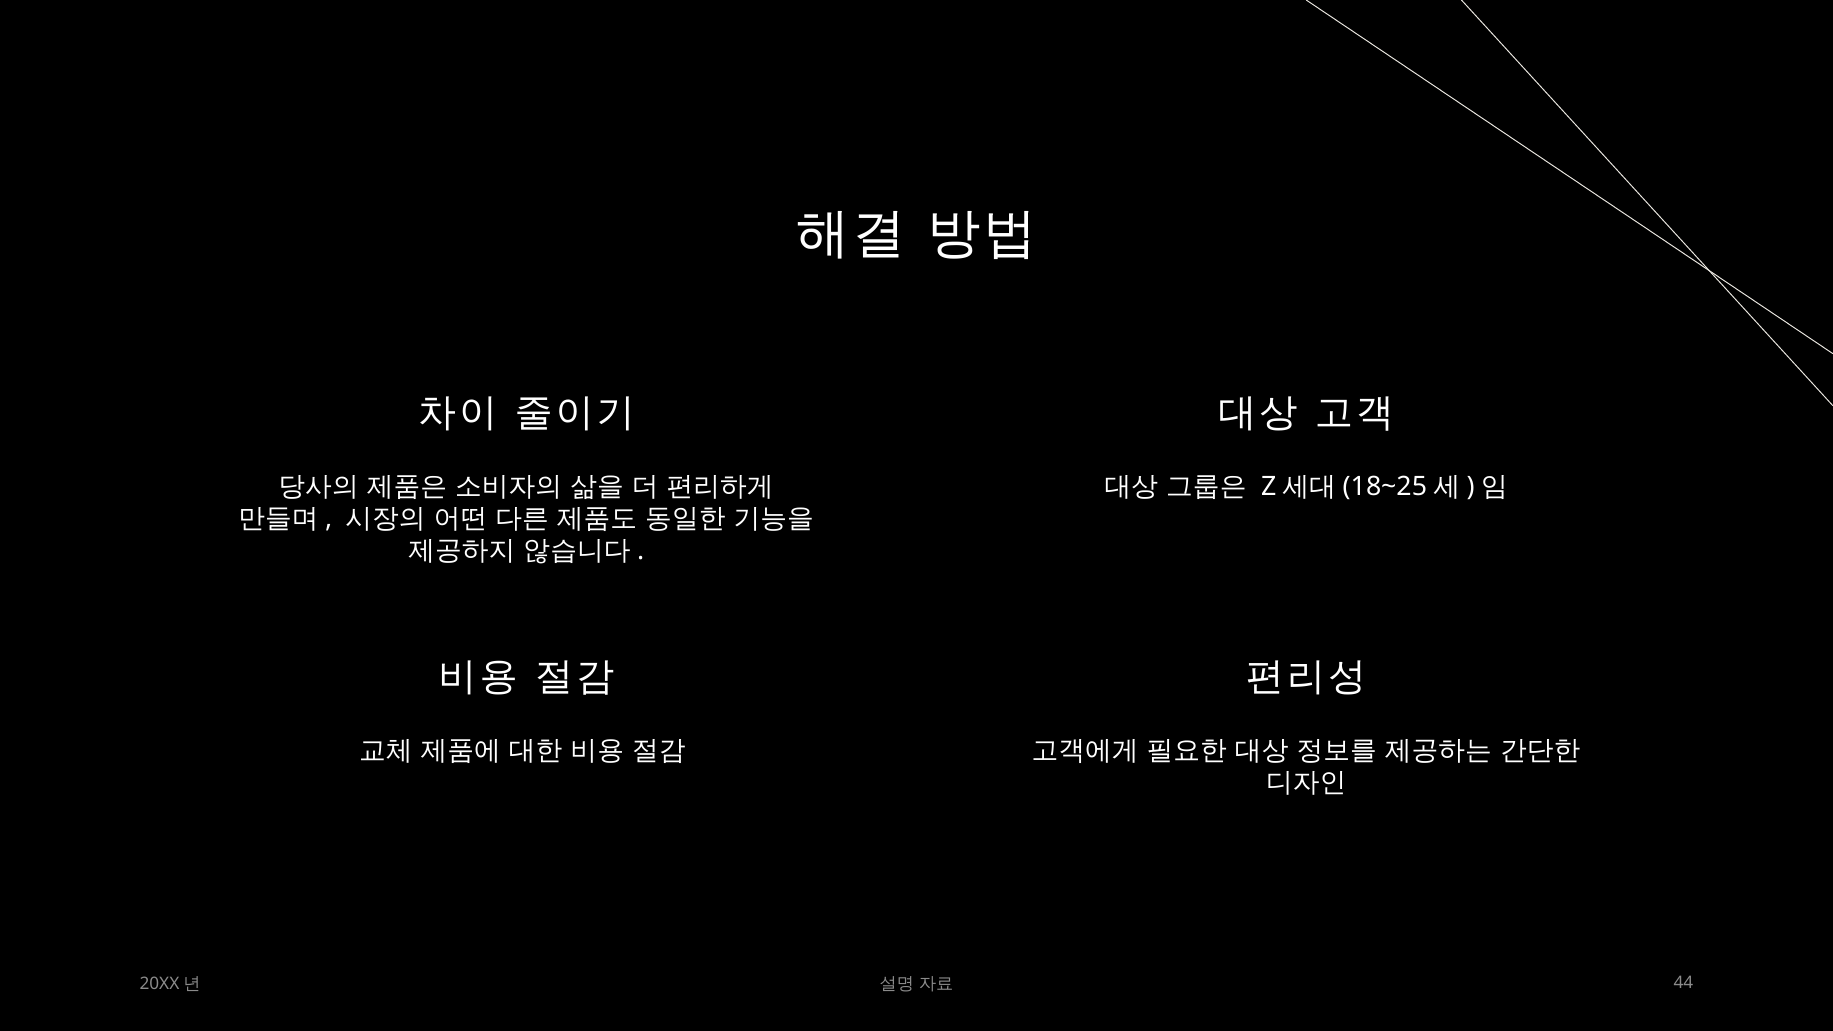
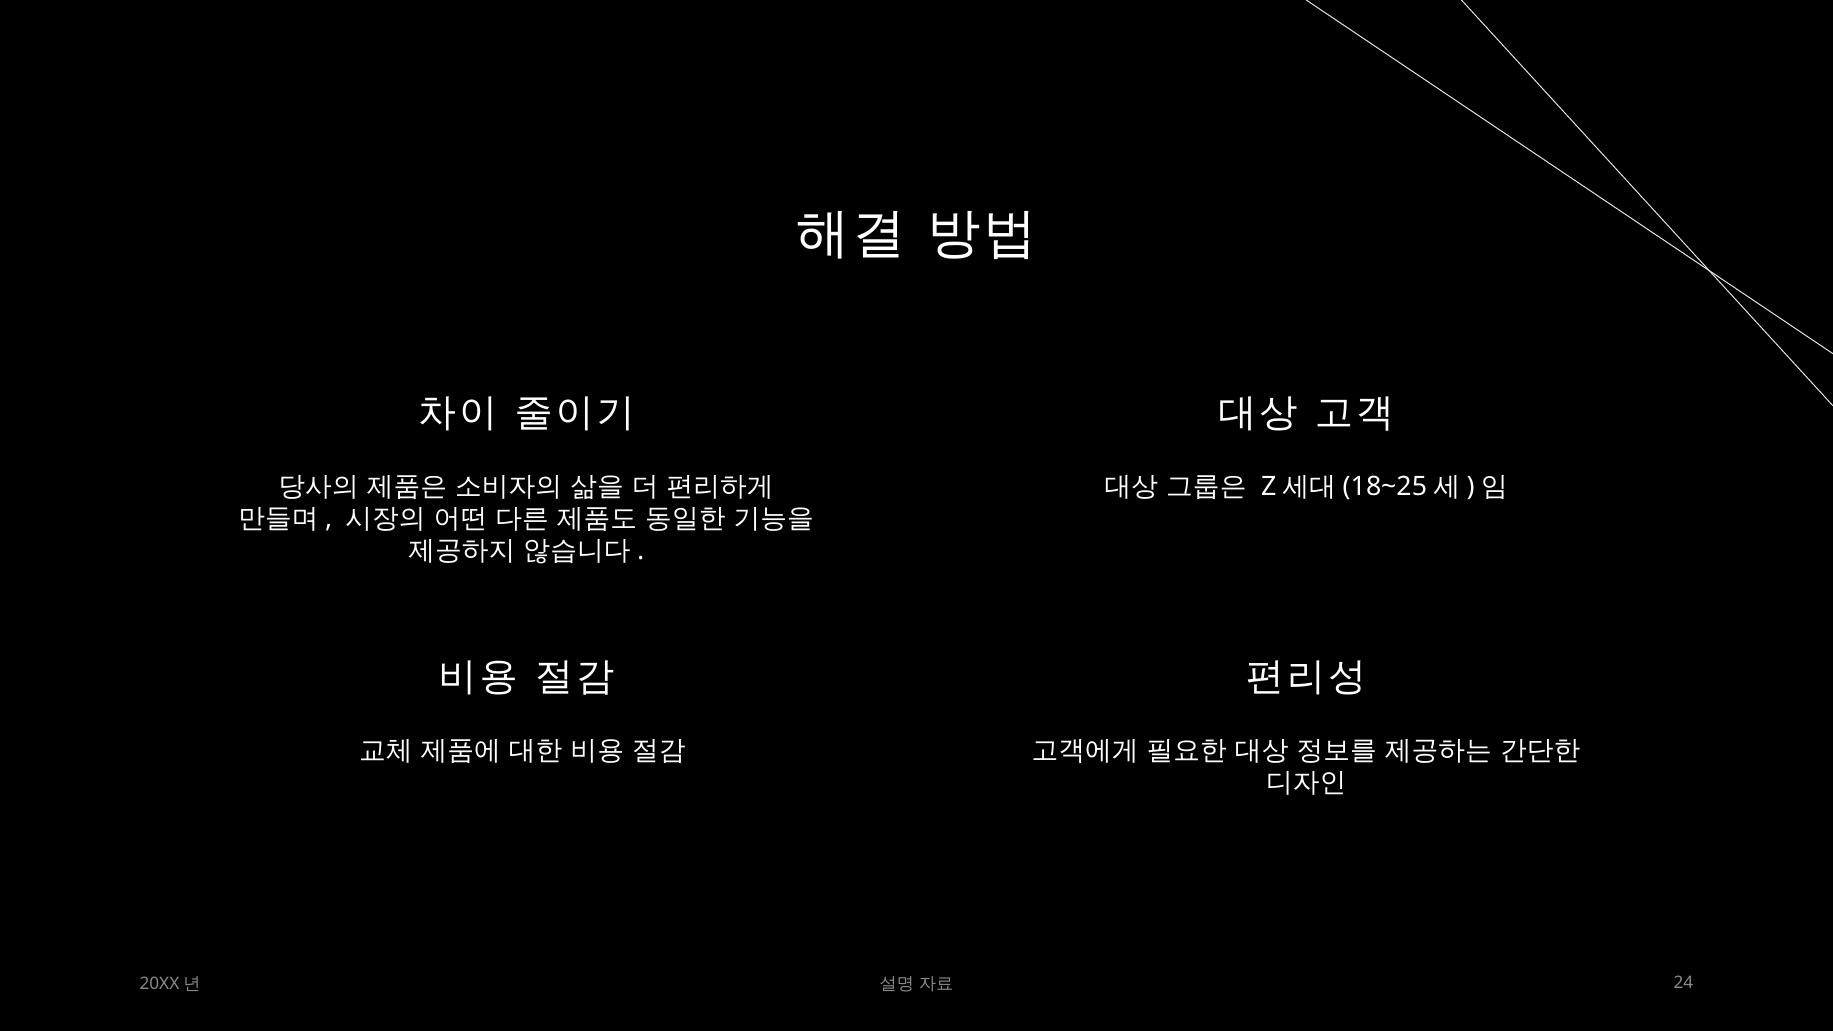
44: 44 -> 24 (1684, 983)
